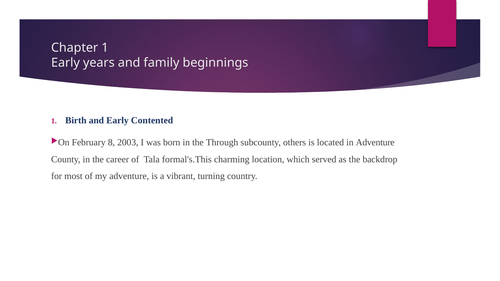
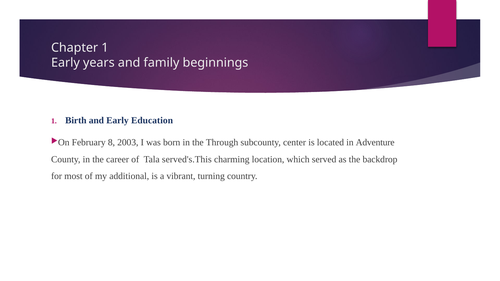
Contented: Contented -> Education (152, 121)
others: others -> center (295, 143)
formal's.This: formal's.This -> served's.This (187, 160)
my adventure: adventure -> additional (129, 176)
